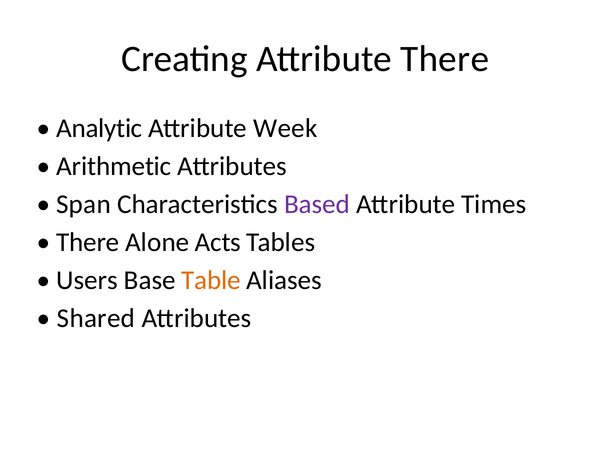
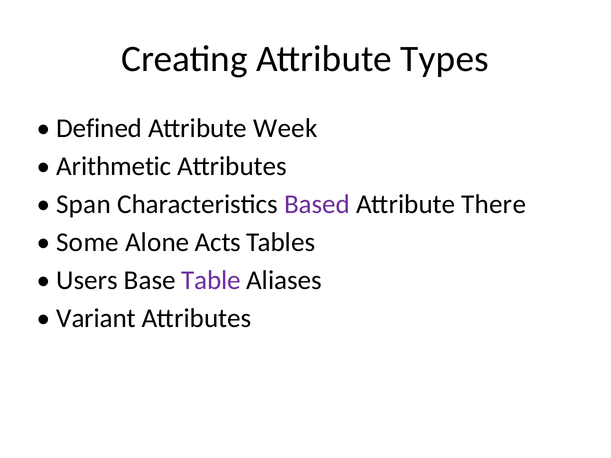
Attribute There: There -> Types (445, 59)
Analytic: Analytic -> Defined (99, 128)
Times: Times -> There (494, 204)
There: There -> Some (88, 242)
Table colour: orange -> purple (211, 280)
Shared: Shared -> Variant (96, 318)
